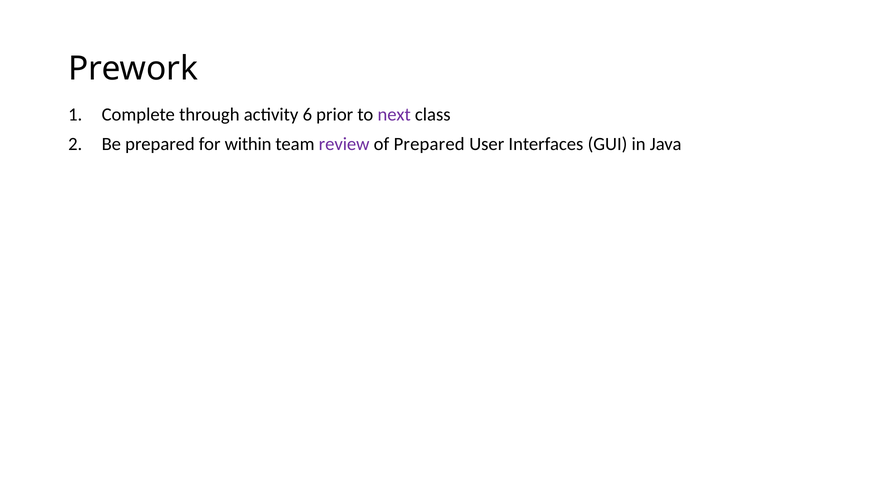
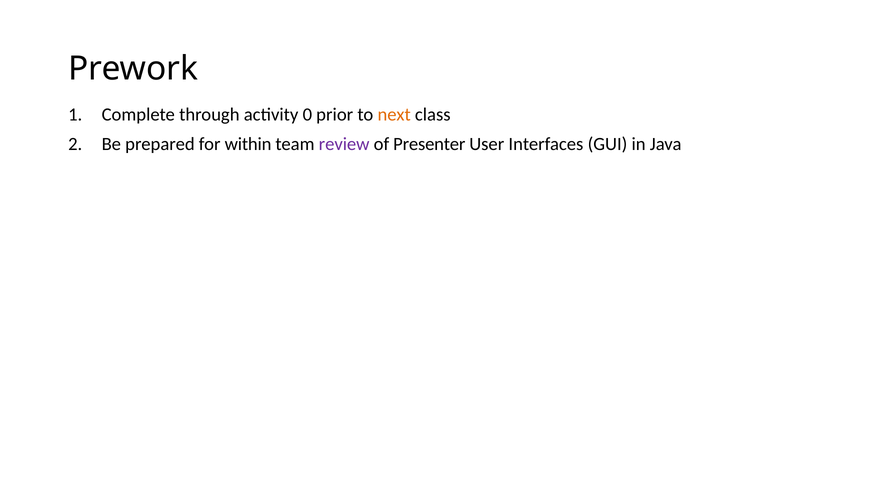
6: 6 -> 0 (307, 115)
next colour: purple -> orange (394, 115)
of Prepared: Prepared -> Presenter (429, 144)
